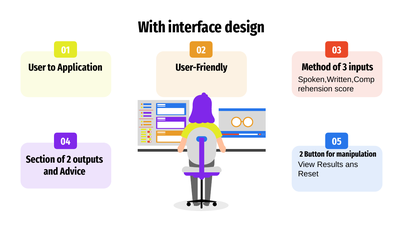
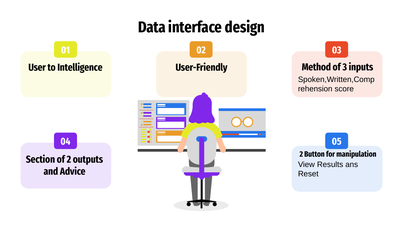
With: With -> Data (152, 27)
Application: Application -> Intelligence (80, 67)
